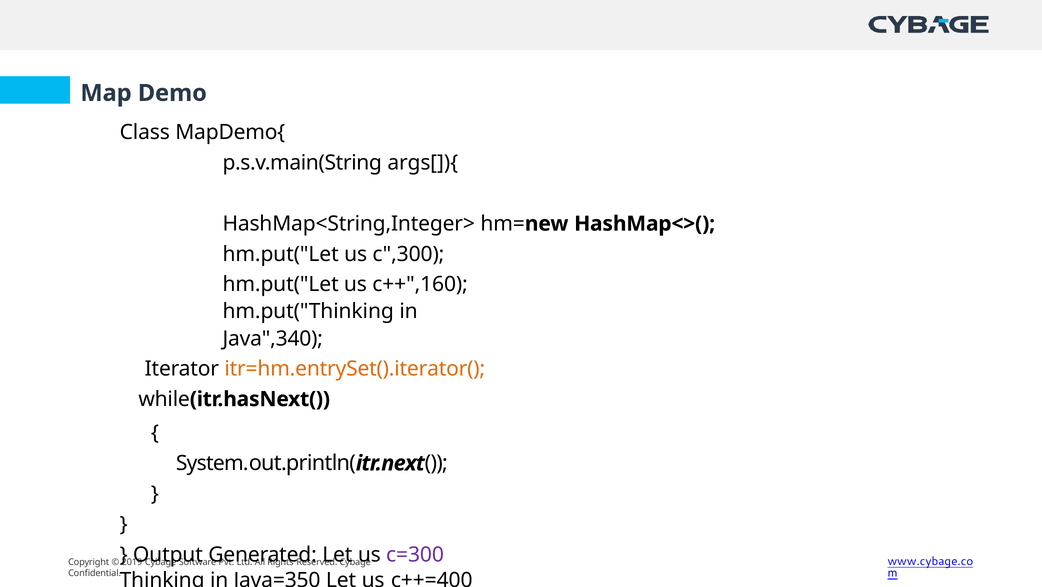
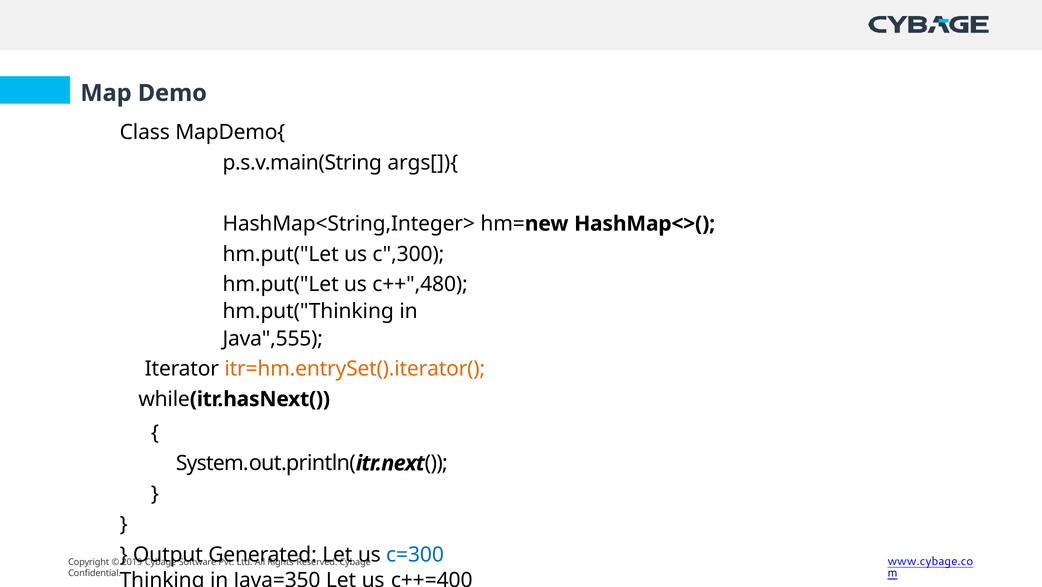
c++",160: c++",160 -> c++",480 (420, 284)
Java",340: Java",340 -> Java",555 (273, 338)
c=300 colour: purple -> blue (415, 555)
